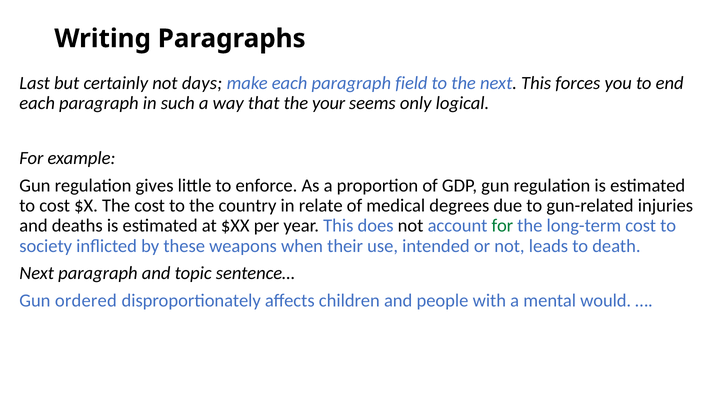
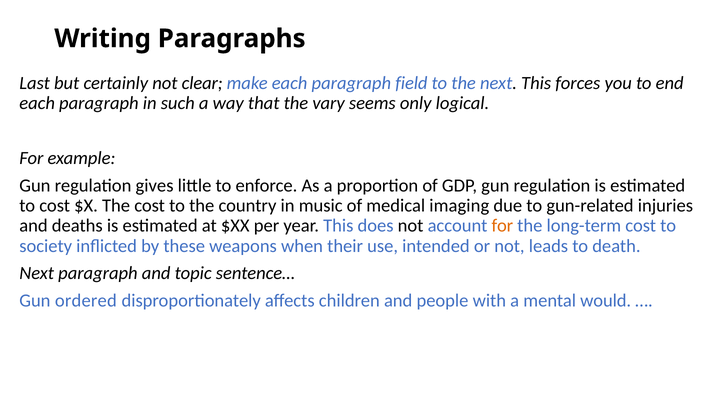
days: days -> clear (202, 83)
your: your -> vary (329, 103)
relate: relate -> music (321, 206)
degrees: degrees -> imaging (459, 206)
for colour: green -> orange (502, 226)
